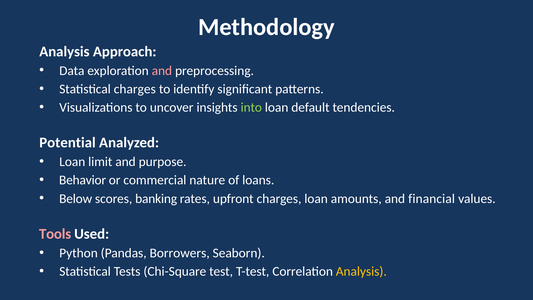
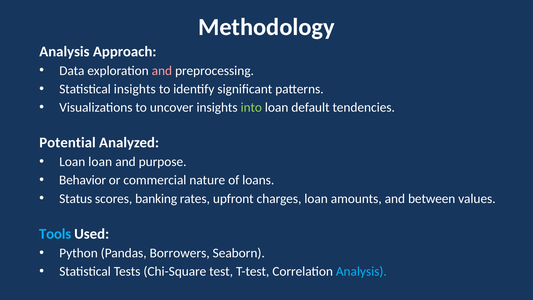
Statistical charges: charges -> insights (135, 89)
Loan limit: limit -> loan (100, 162)
Below: Below -> Status (76, 199)
financial: financial -> between (432, 199)
Tools colour: pink -> light blue (55, 234)
Analysis colour: yellow -> light blue (361, 271)
